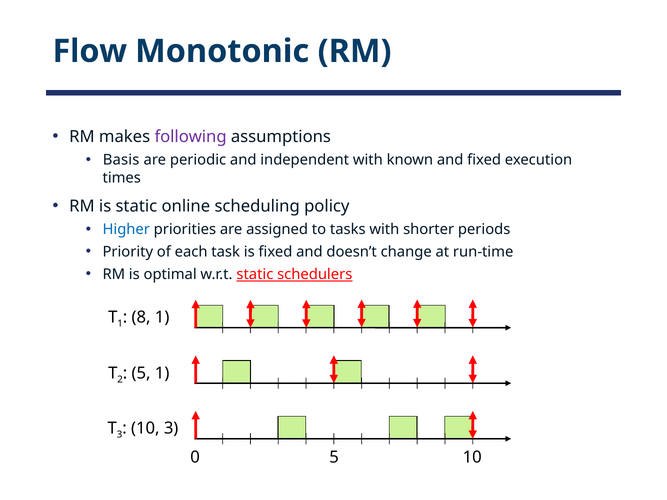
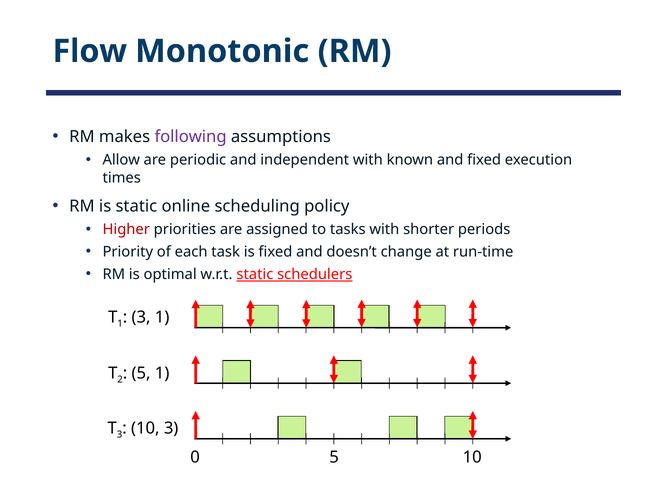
Basis: Basis -> Allow (121, 160)
Higher colour: blue -> red (126, 230)
8: 8 -> 3 (141, 317)
